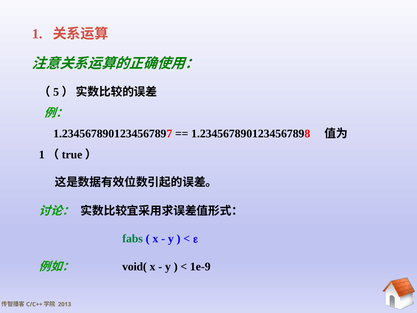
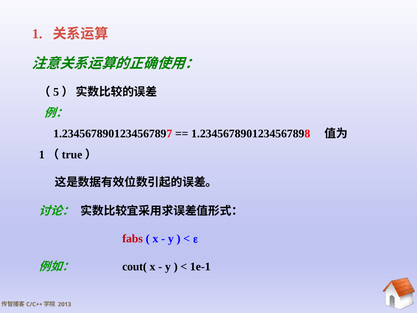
fabs colour: green -> red (133, 239)
void(: void( -> cout( (135, 266)
1e-9: 1e-9 -> 1e-1 (200, 266)
